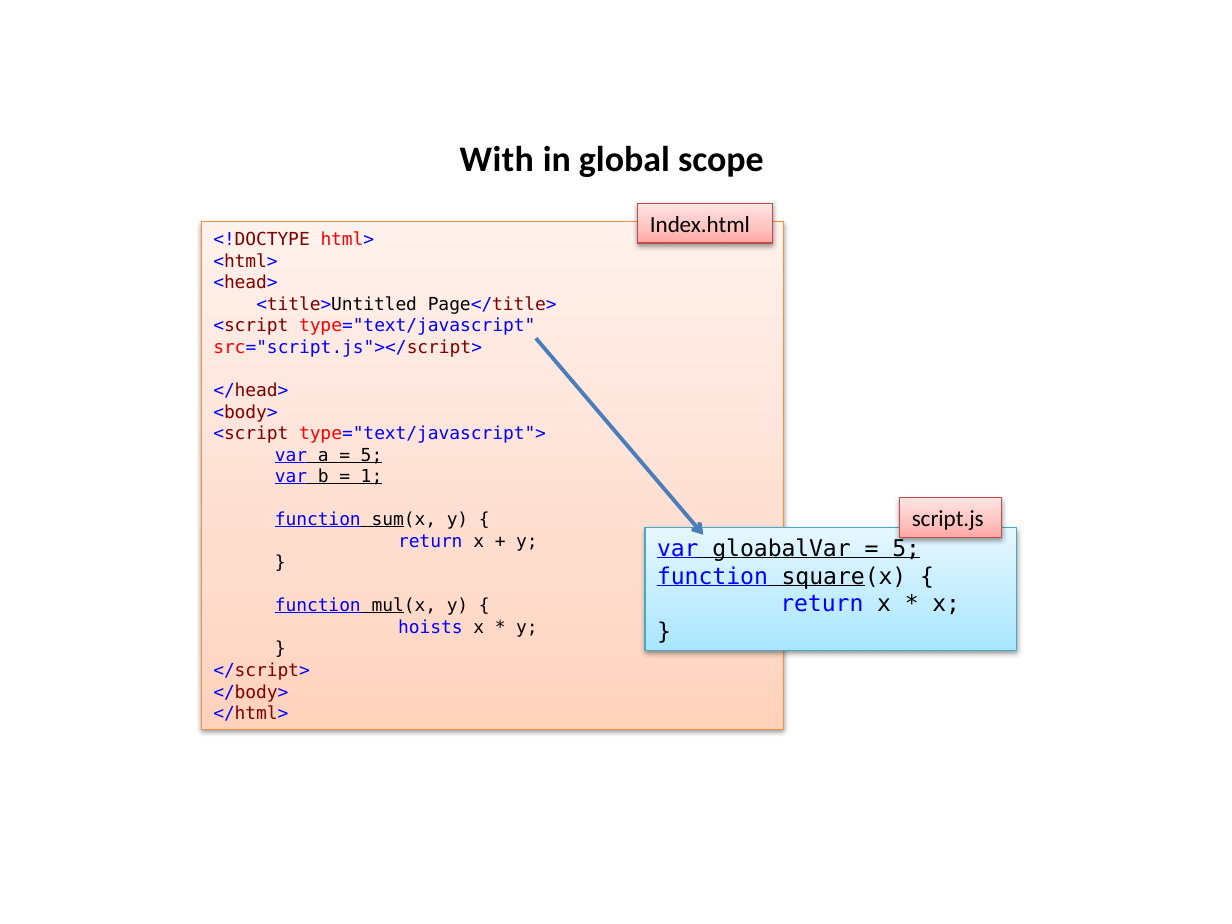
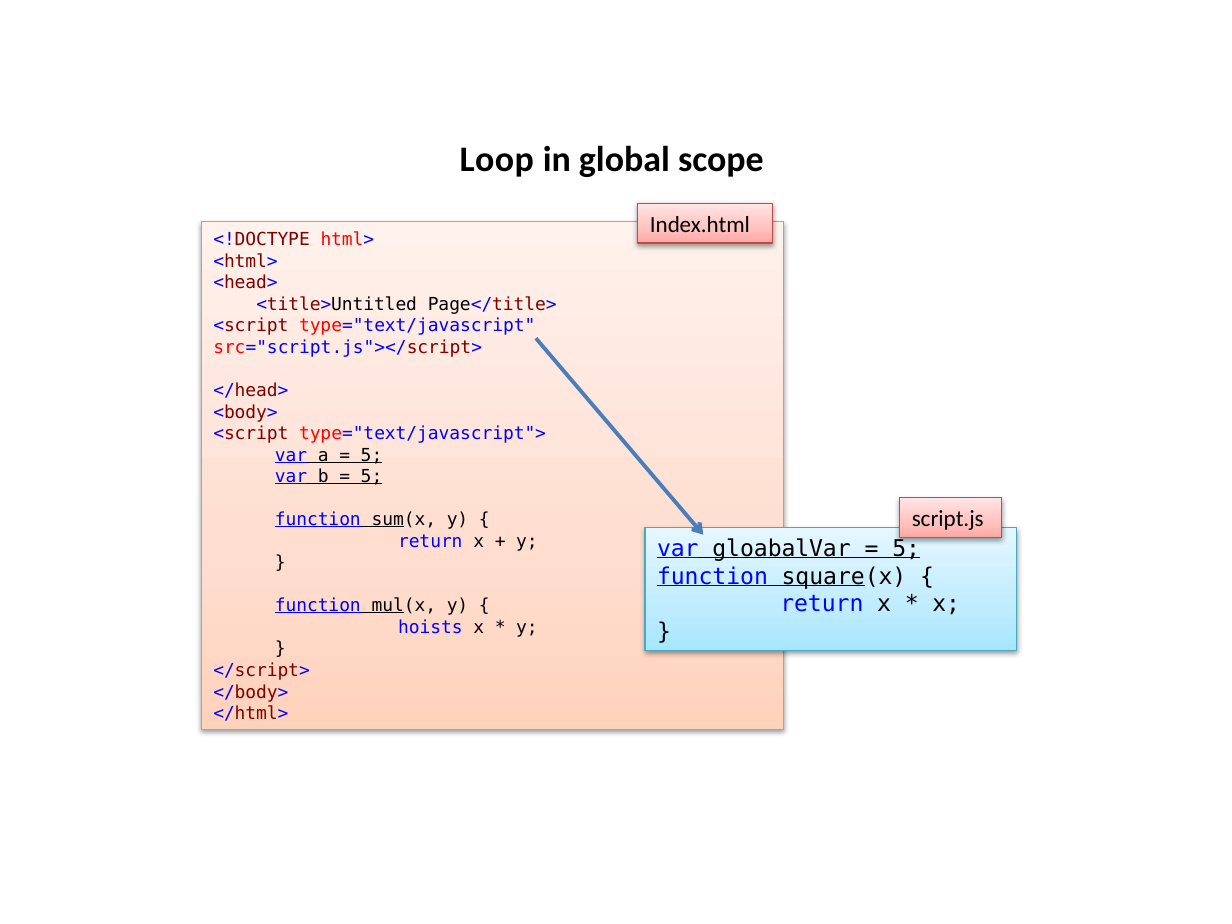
With: With -> Loop (497, 160)
1: 1 -> 5 (372, 477)
